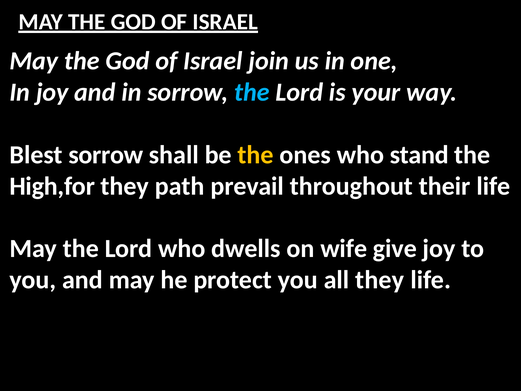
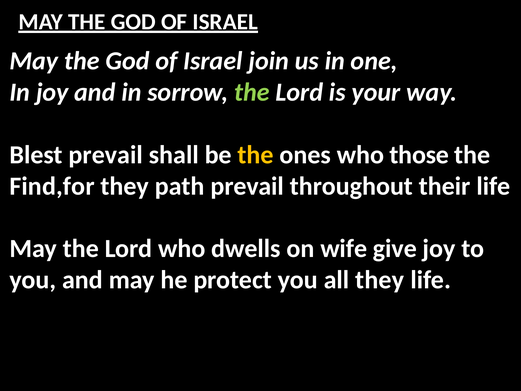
the colour: light blue -> light green (252, 92)
Blest sorrow: sorrow -> prevail (106, 155)
stand: stand -> those (419, 155)
High,for: High,for -> Find,for (52, 186)
